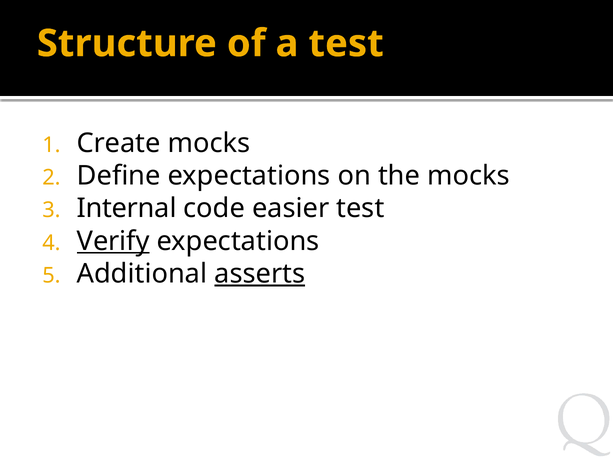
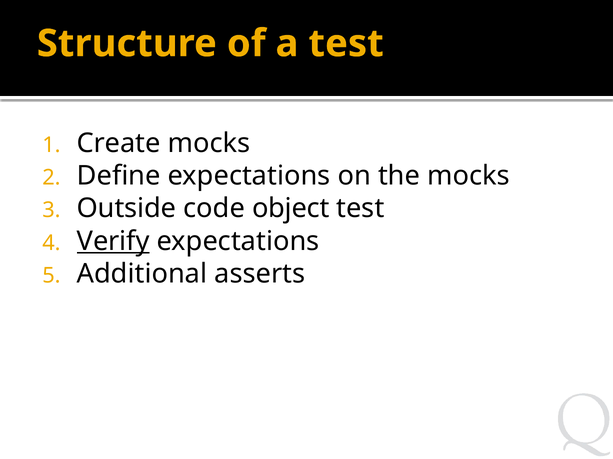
Internal: Internal -> Outside (127, 209)
easier: easier -> object (291, 209)
asserts underline: present -> none (260, 274)
